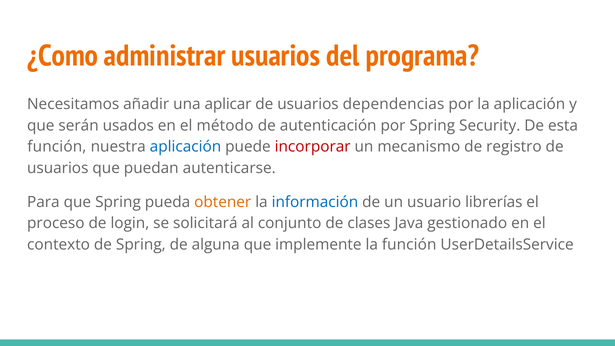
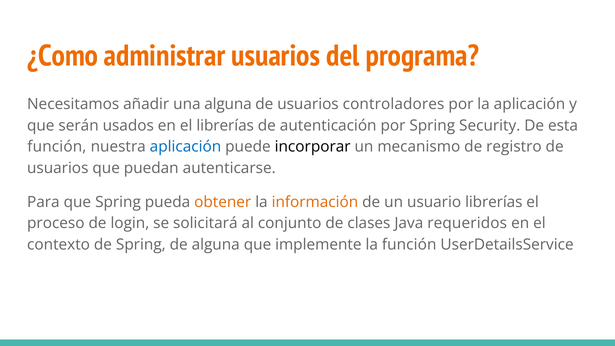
una aplicar: aplicar -> alguna (228, 104)
dependencias: dependencias -> controladores (394, 104)
el método: método -> librerías (225, 126)
incorporar colour: red -> black (313, 147)
información colour: blue -> orange (315, 202)
gestionado: gestionado -> requeridos (467, 223)
